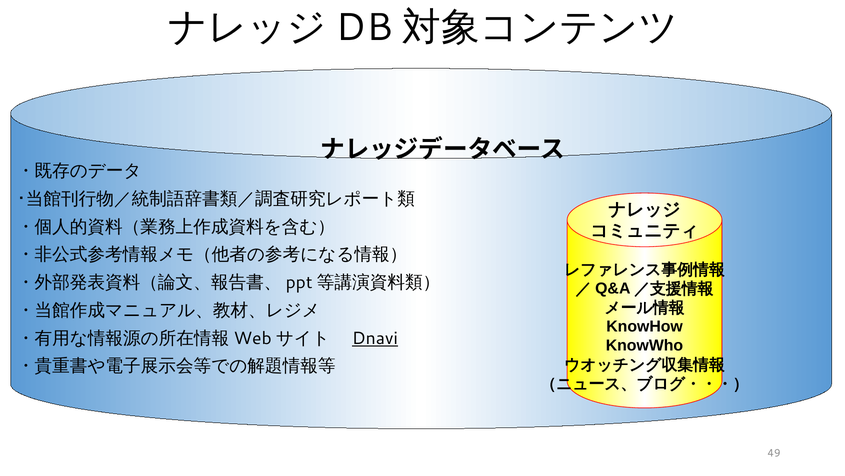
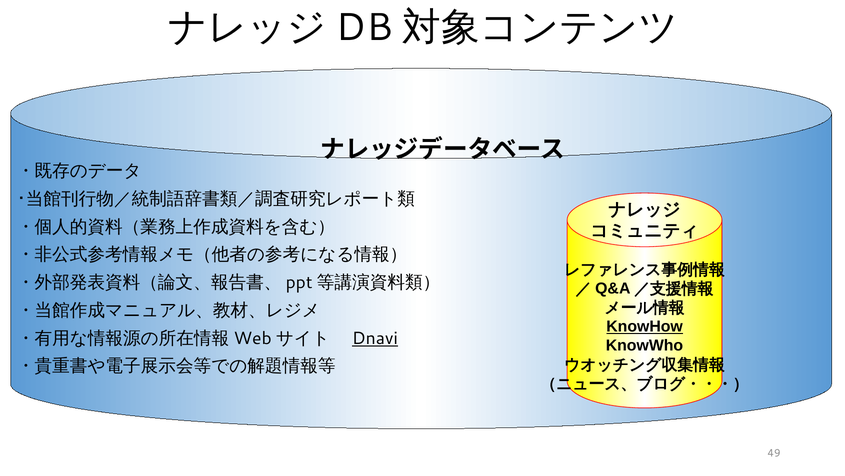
KnowHow underline: none -> present (645, 326)
